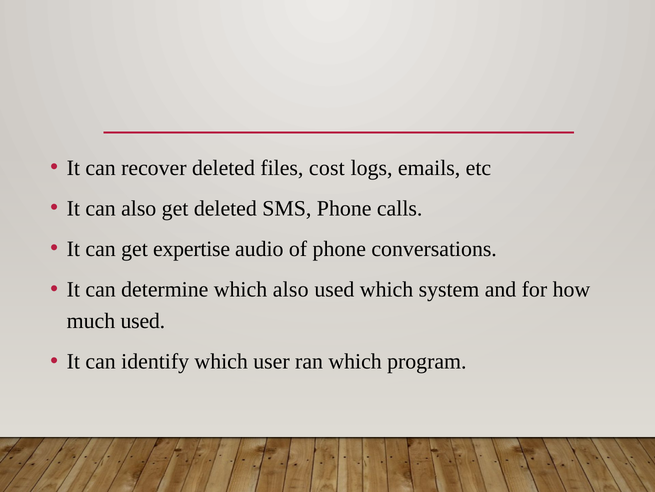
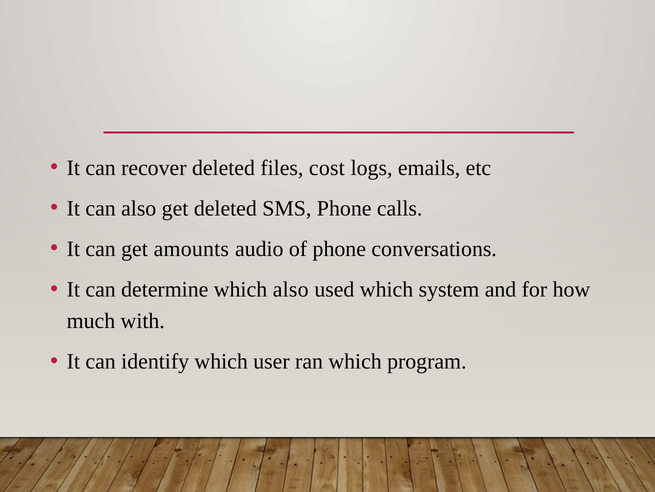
expertise: expertise -> amounts (191, 249)
much used: used -> with (143, 321)
